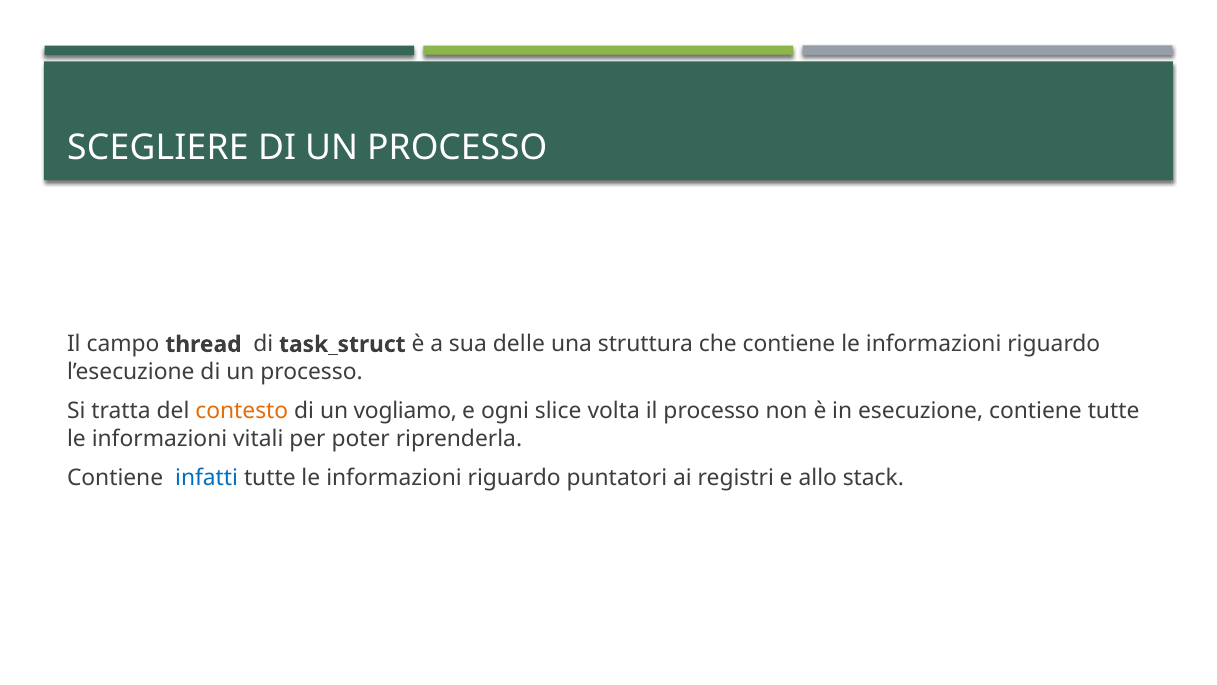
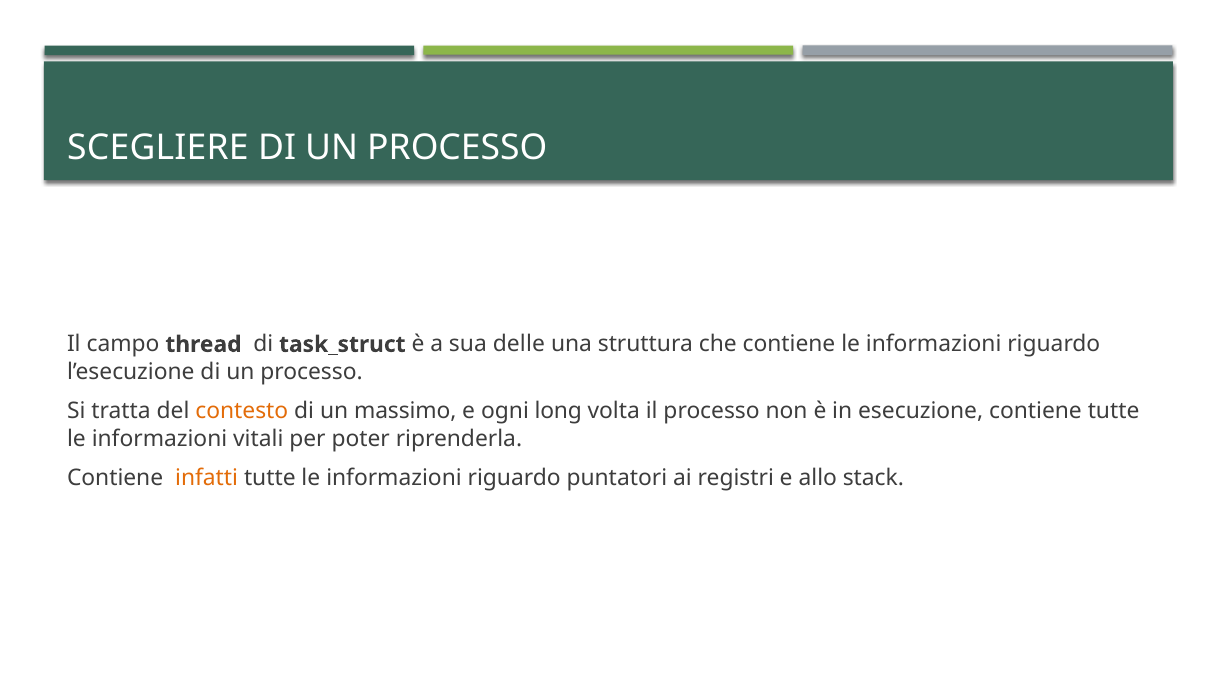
vogliamo: vogliamo -> massimo (405, 411)
slice: slice -> long (558, 411)
infatti colour: blue -> orange (207, 478)
